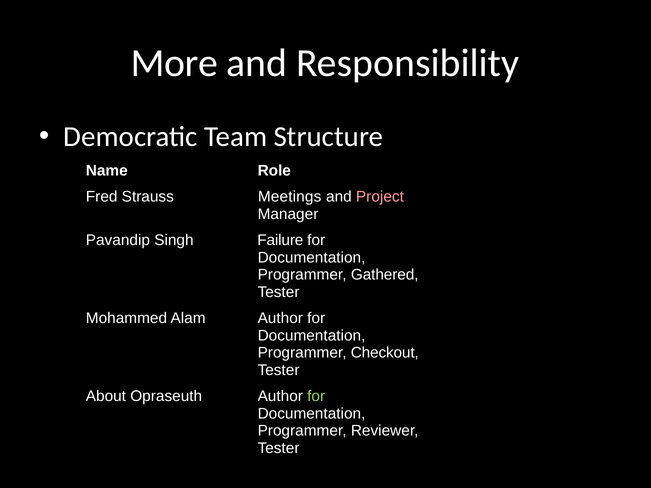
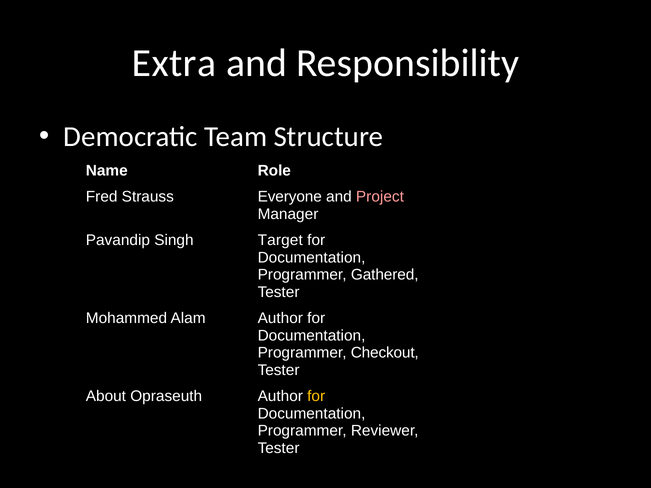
More: More -> Extra (174, 63)
Meetings: Meetings -> Everyone (290, 197)
Failure: Failure -> Target (280, 240)
for colour: light green -> yellow (316, 396)
